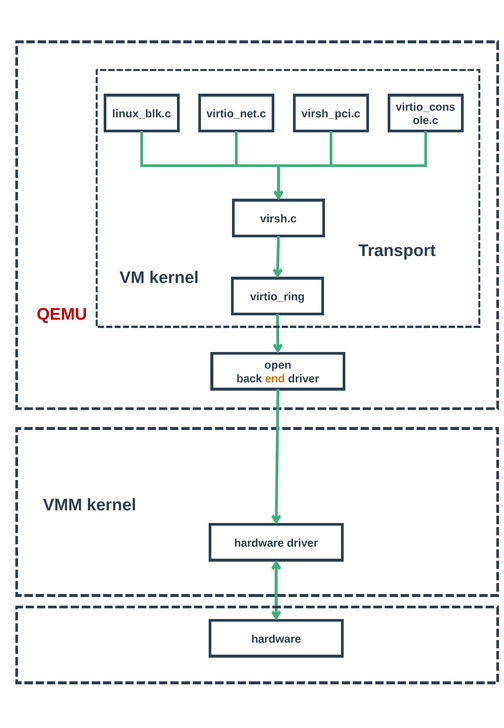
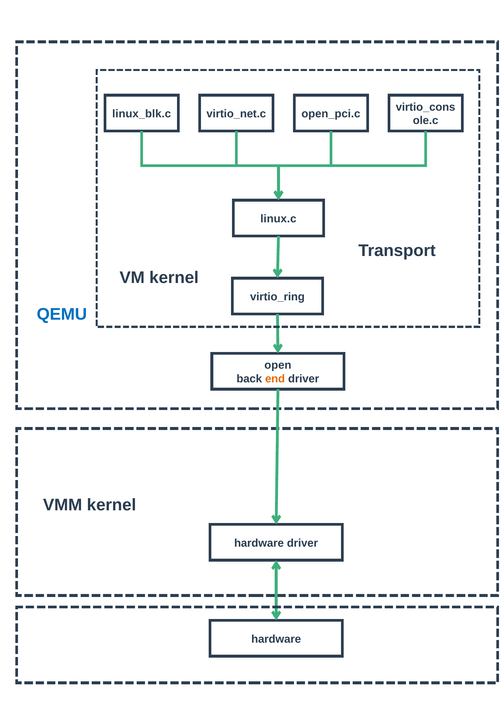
virsh_pci.c: virsh_pci.c -> open_pci.c (331, 114)
virsh.c: virsh.c -> linux.c (278, 219)
QEMU colour: red -> blue (62, 314)
